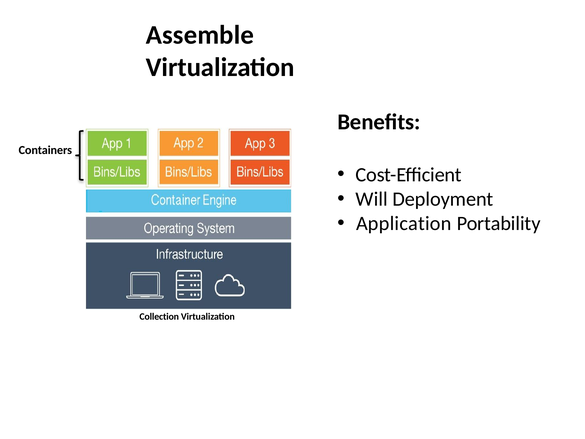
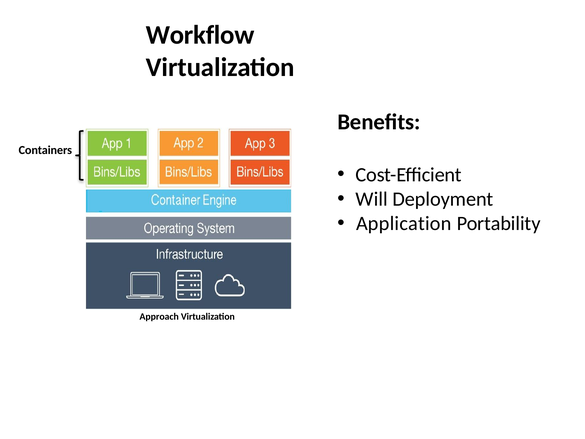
Assemble: Assemble -> Workflow (200, 35)
Collection: Collection -> Approach (159, 316)
